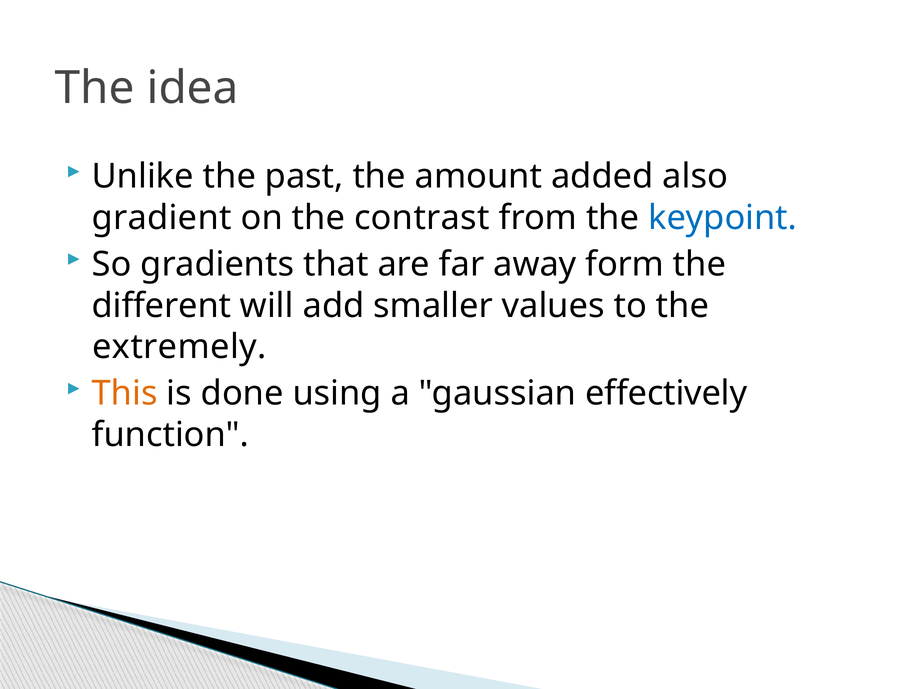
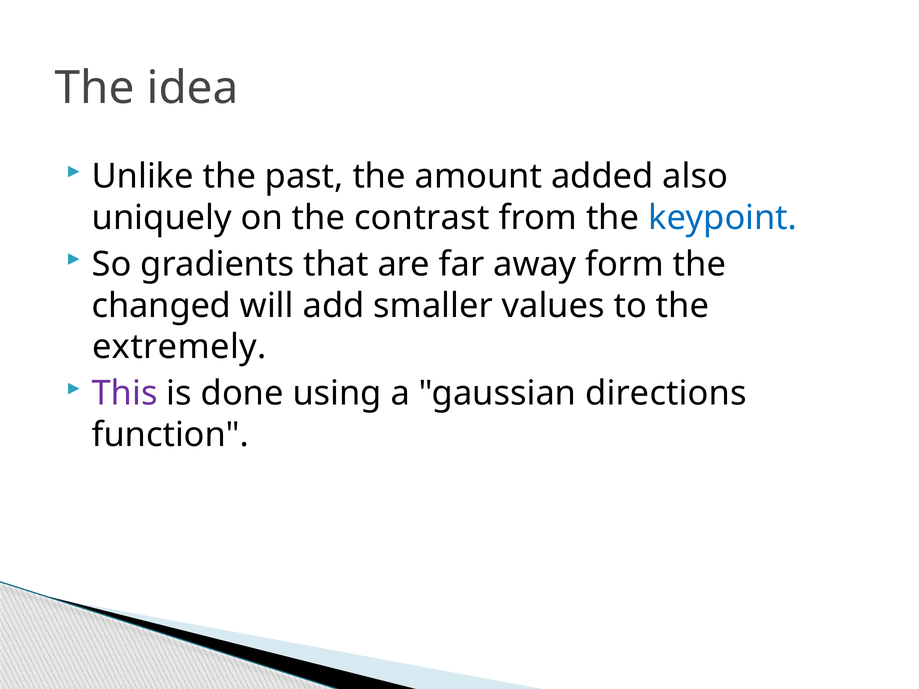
gradient: gradient -> uniquely (162, 218)
different: different -> changed (161, 306)
This colour: orange -> purple (125, 394)
effectively: effectively -> directions (666, 394)
